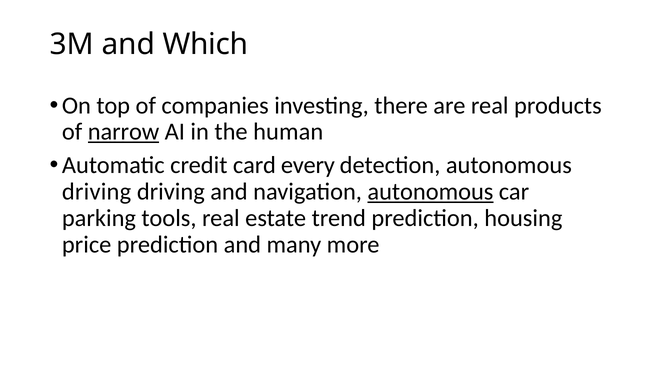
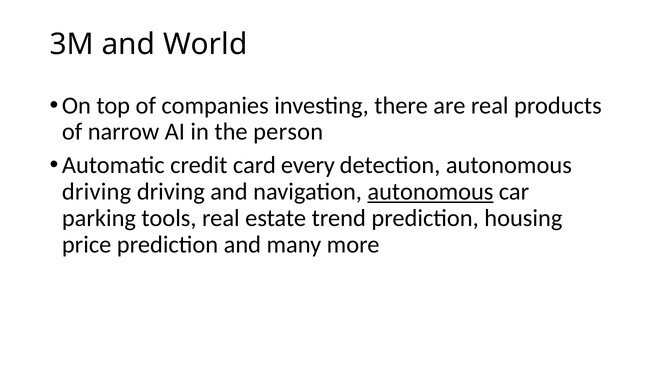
Which: Which -> World (205, 44)
narrow underline: present -> none (124, 132)
human: human -> person (288, 132)
